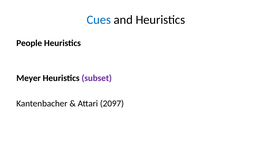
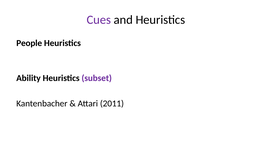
Cues colour: blue -> purple (99, 20)
Meyer: Meyer -> Ability (28, 78)
2097: 2097 -> 2011 (112, 103)
